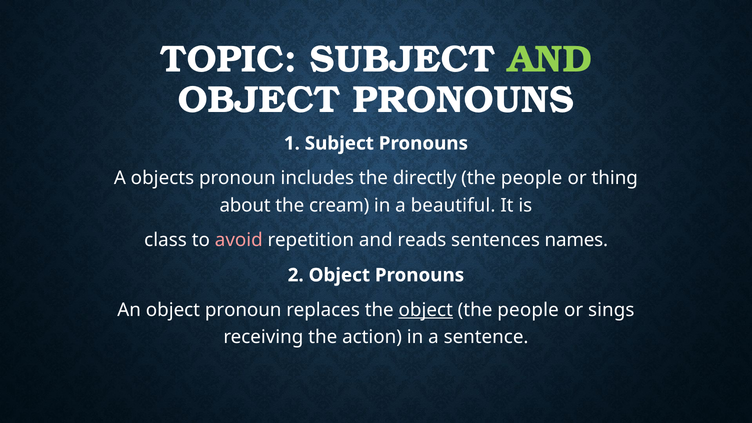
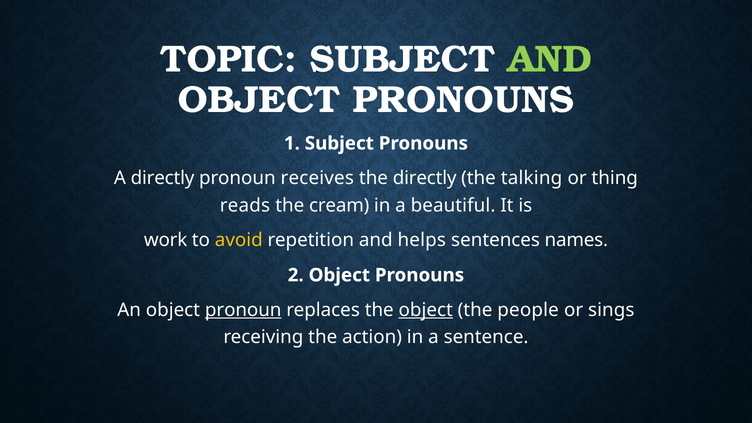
A objects: objects -> directly (163, 178)
includes: includes -> receives (317, 178)
people: people -> talking (532, 178)
about: about -> reads (245, 205)
class: class -> work (166, 240)
avoid colour: pink -> yellow (239, 240)
reads: reads -> helps (422, 240)
pronoun underline: none -> present (243, 310)
